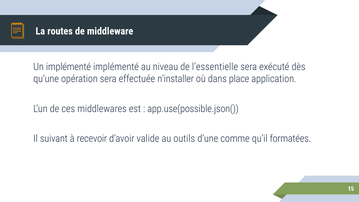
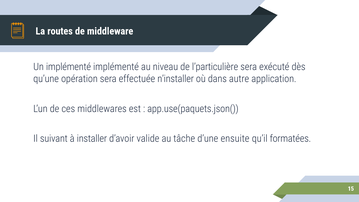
l’essentielle: l’essentielle -> l’particulière (215, 67)
place: place -> autre (239, 79)
app.use(possible.json(: app.use(possible.json( -> app.use(paquets.json( (193, 109)
recevoir: recevoir -> installer (92, 139)
outils: outils -> tâche (184, 139)
comme: comme -> ensuite (235, 139)
